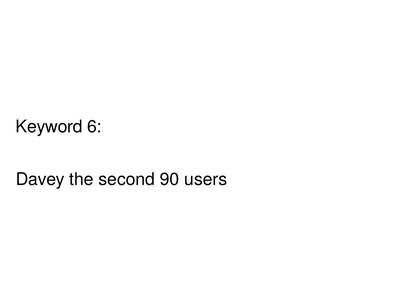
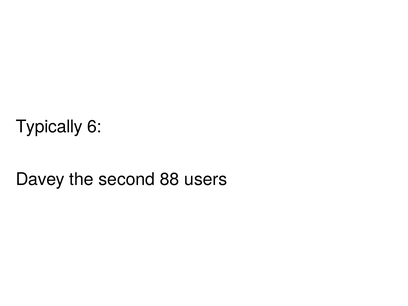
Keyword: Keyword -> Typically (49, 127)
90: 90 -> 88 (170, 180)
